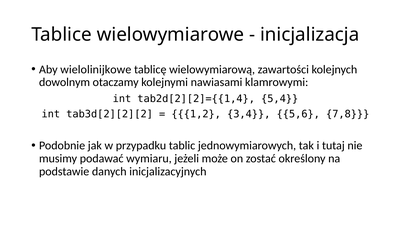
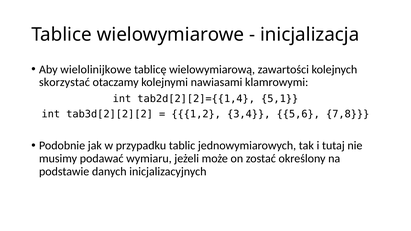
dowolnym: dowolnym -> skorzystać (64, 82)
5,4: 5,4 -> 5,1 (280, 99)
